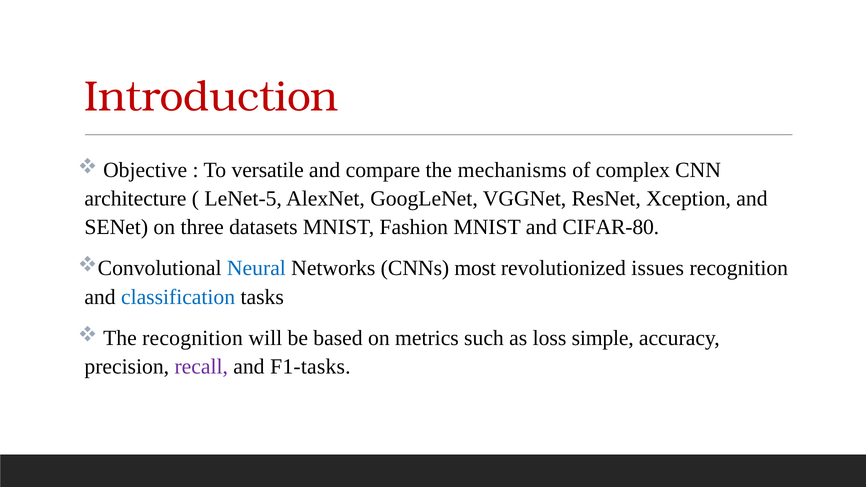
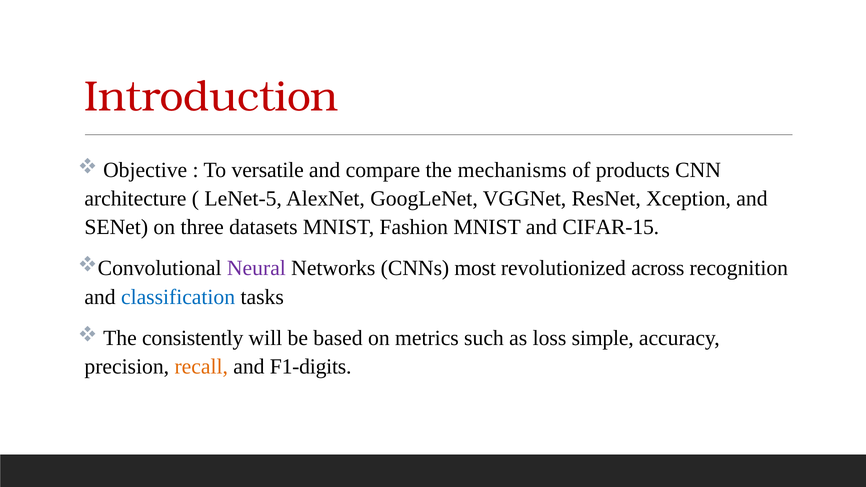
complex: complex -> products (633, 170)
CIFAR-80: CIFAR-80 -> CIFAR-15 (611, 227)
Neural colour: blue -> purple (256, 268)
issues: issues -> across (658, 268)
The recognition: recognition -> consistently (193, 338)
recall colour: purple -> orange (201, 367)
F1-tasks: F1-tasks -> F1-digits (311, 367)
